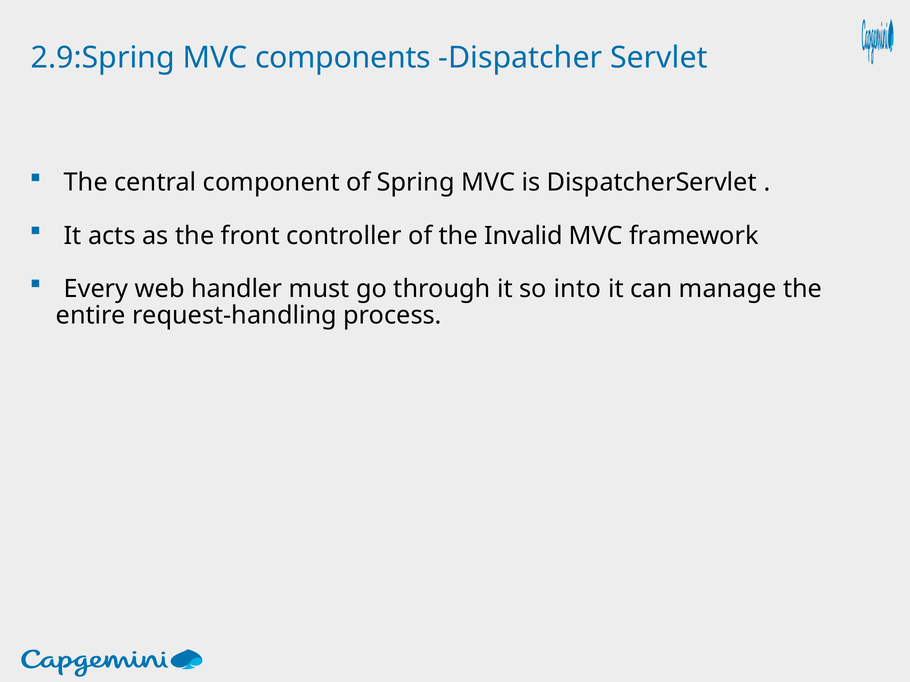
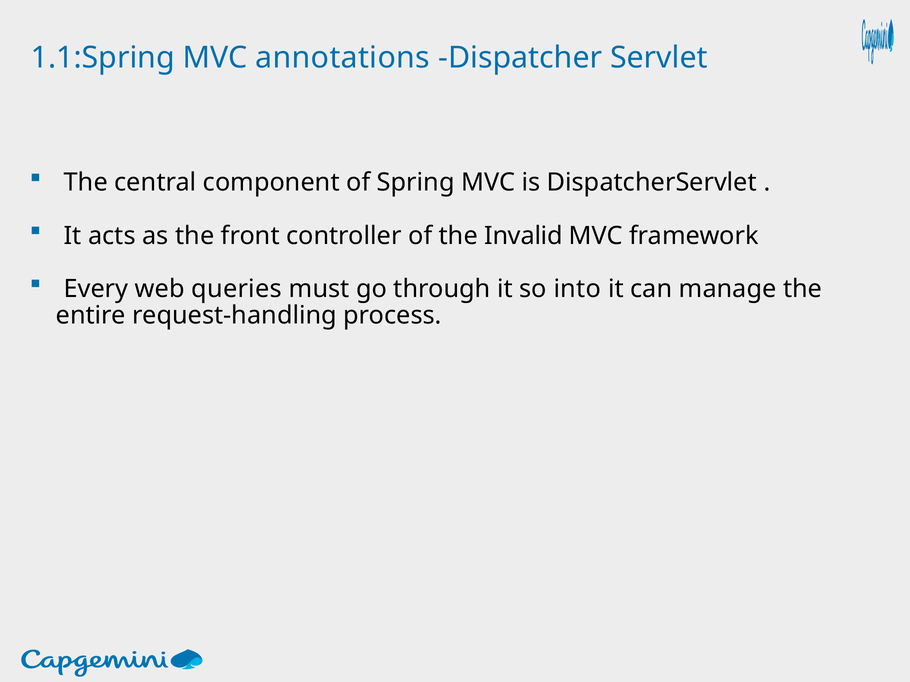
2.9:Spring: 2.9:Spring -> 1.1:Spring (103, 58)
components: components -> annotations (343, 58)
handler: handler -> queries (237, 289)
